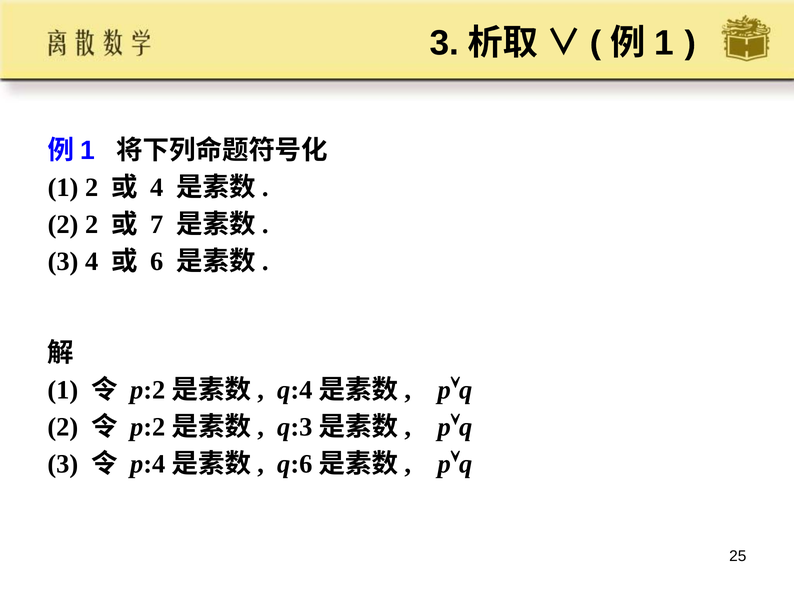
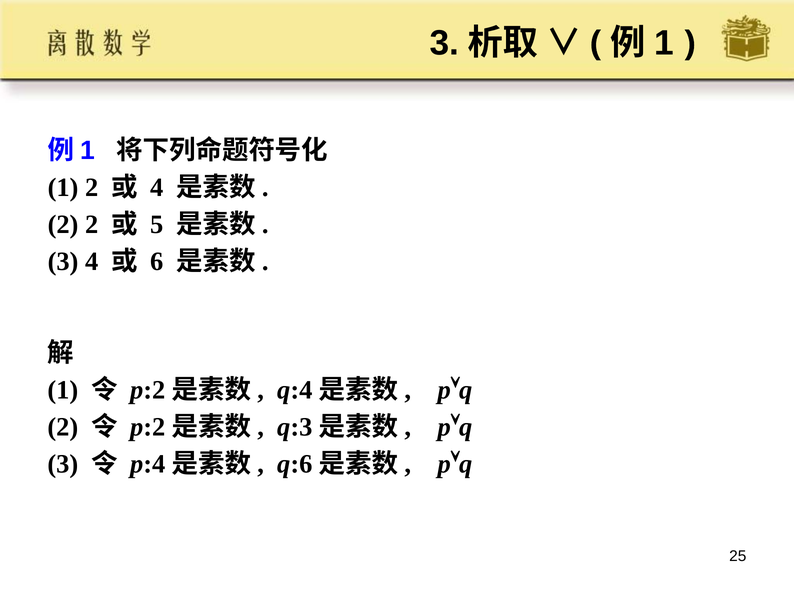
7: 7 -> 5 (157, 225)
